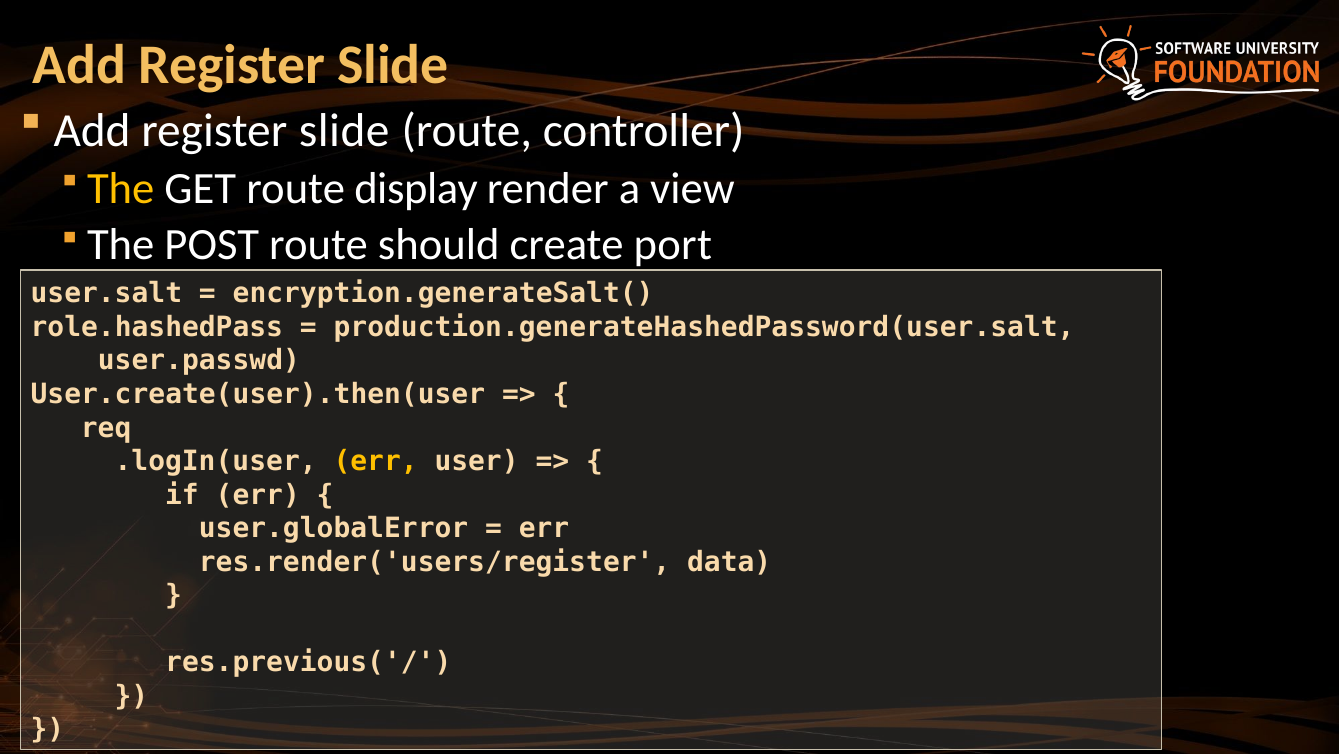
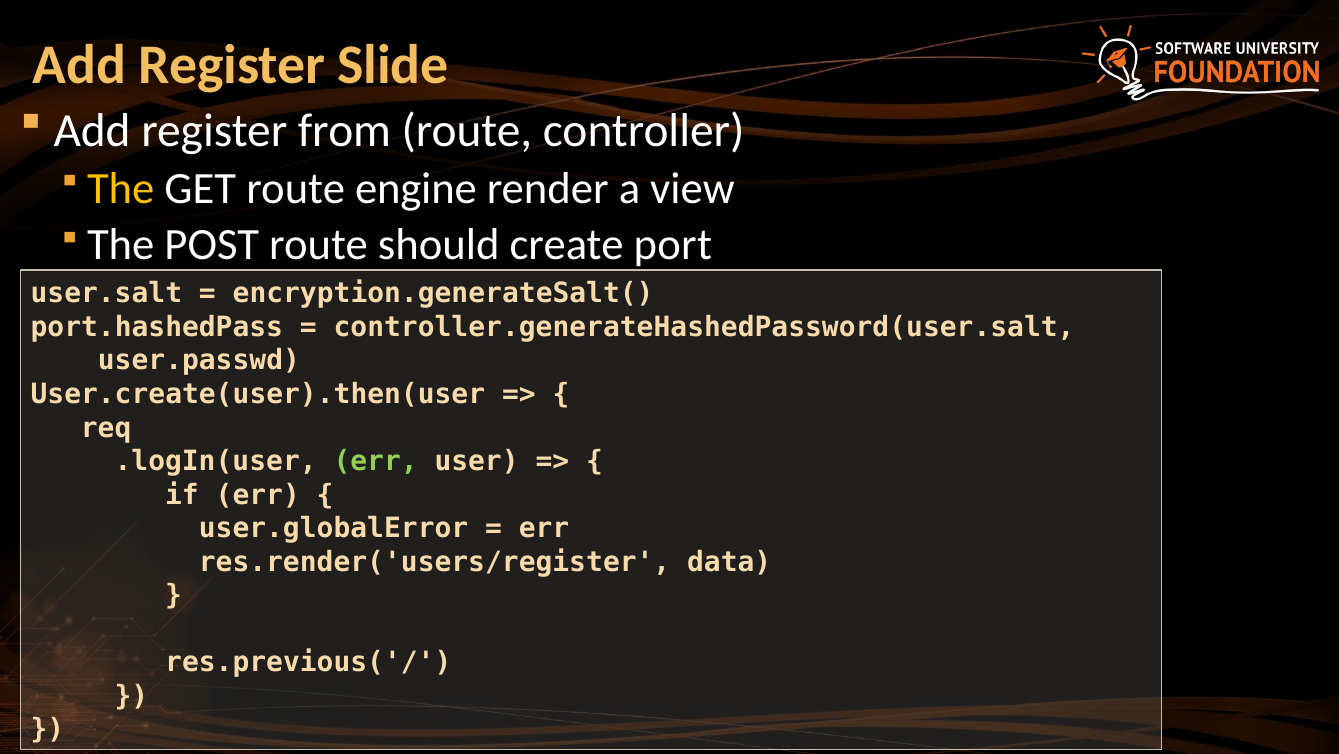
slide: slide -> from (344, 131)
display: display -> engine (416, 188)
role.hashedPass: role.hashedPass -> port.hashedPass (157, 327)
production.generateHashedPassword(user.salt: production.generateHashedPassword(user.salt -> controller.generateHashedPassword(user.salt (704, 327)
err colour: yellow -> light green (376, 461)
